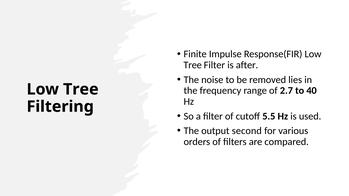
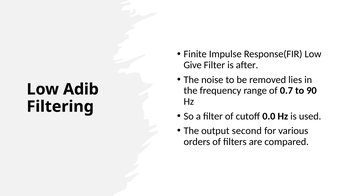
Tree: Tree -> Give (193, 65)
2.7: 2.7 -> 0.7 (286, 91)
40: 40 -> 90 (312, 91)
Tree: Tree -> Adib (81, 89)
5.5: 5.5 -> 0.0 (269, 116)
